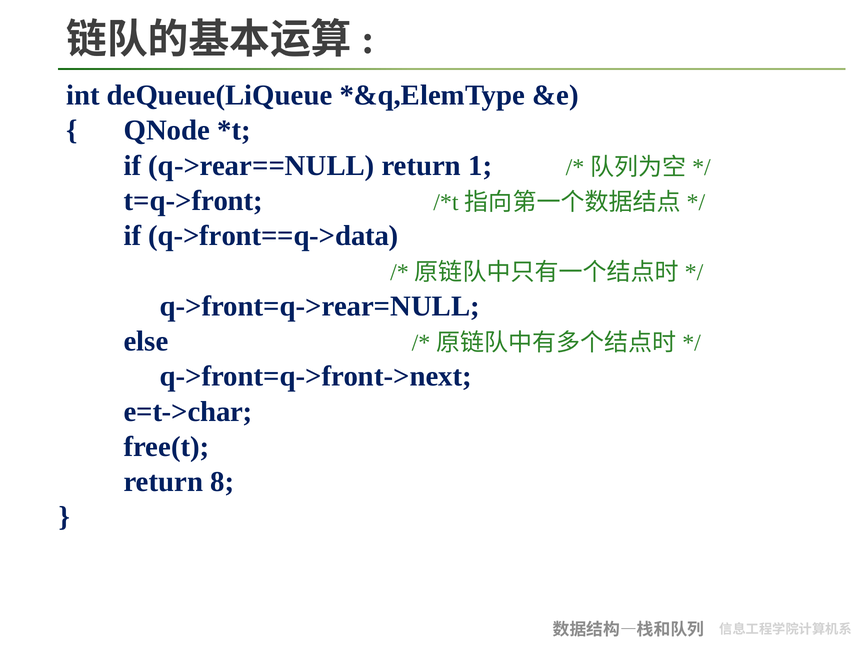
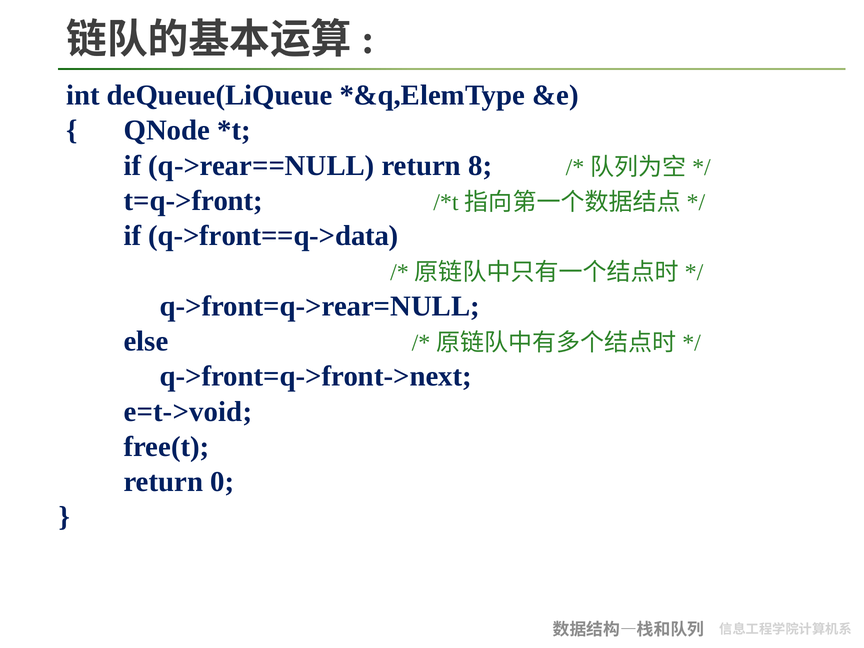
1: 1 -> 8 (480, 166)
e=t->char: e=t->char -> e=t->void (188, 412)
8: 8 -> 0 (222, 482)
